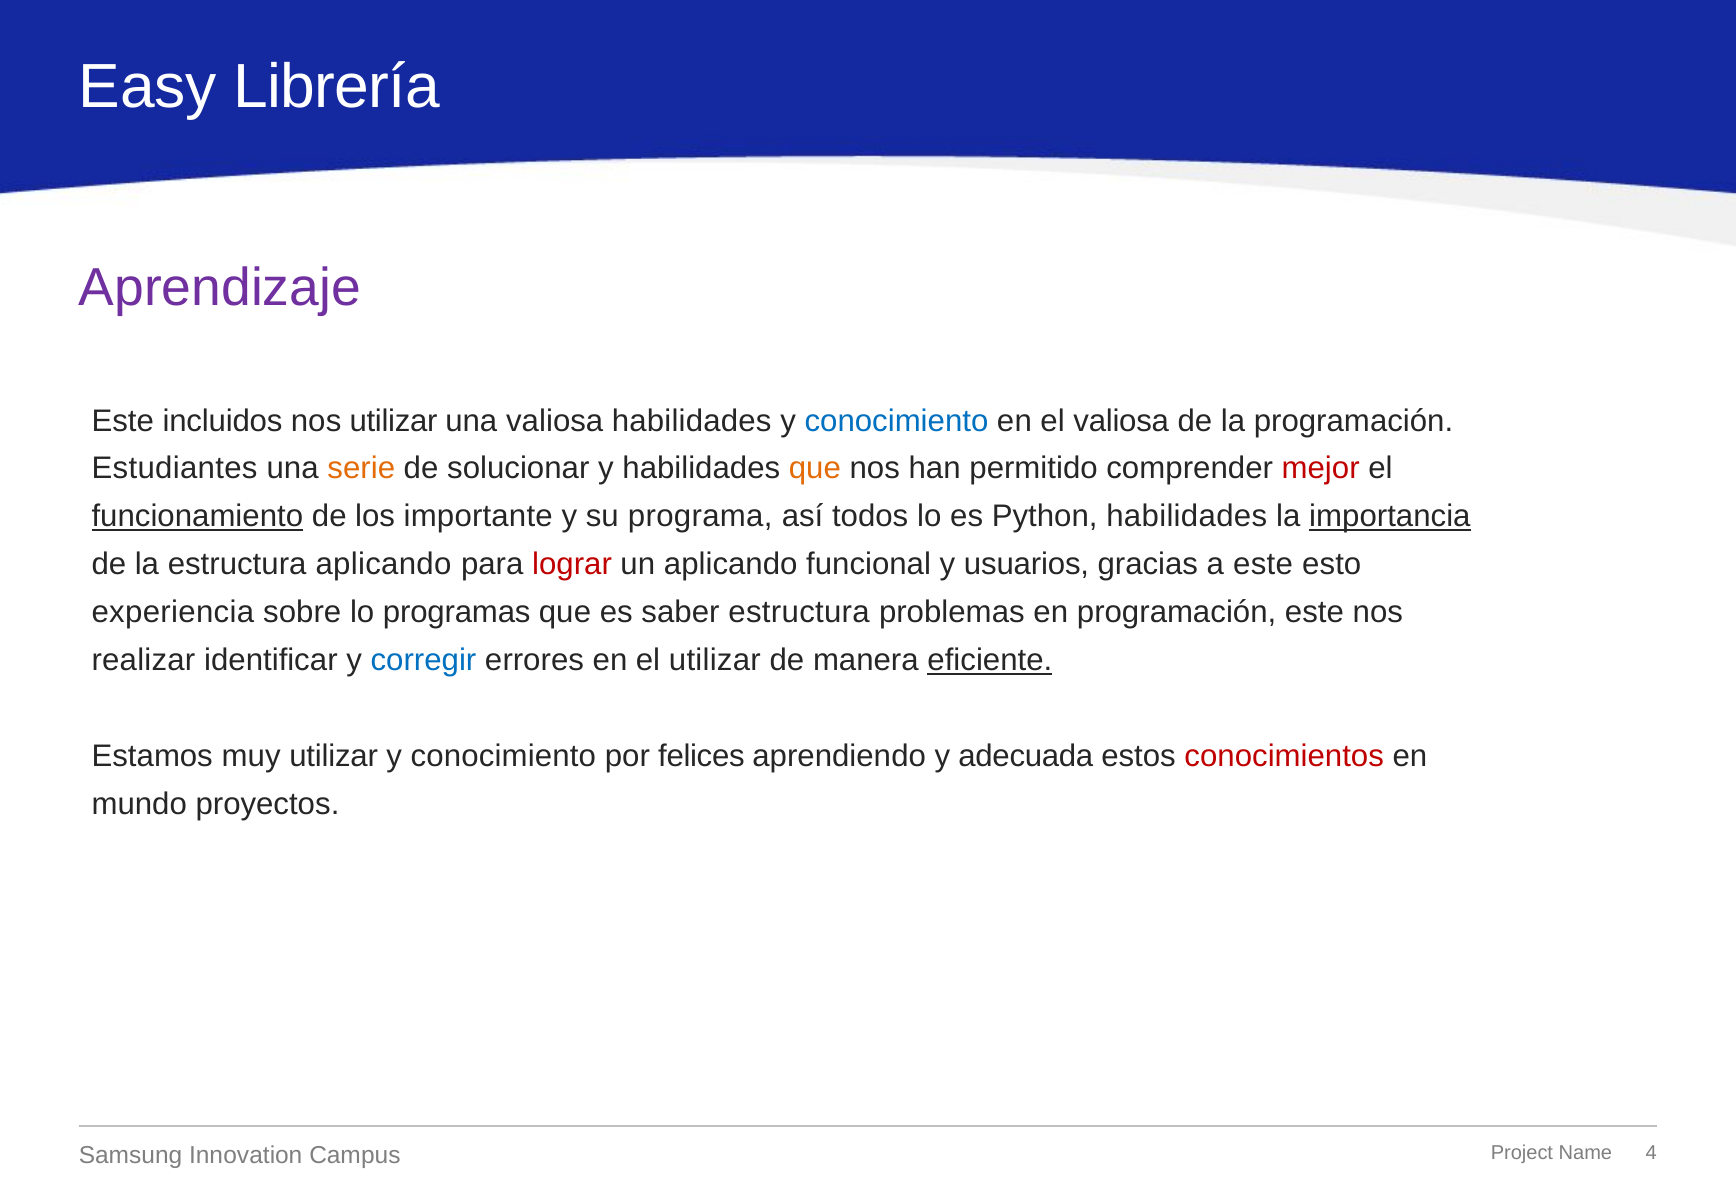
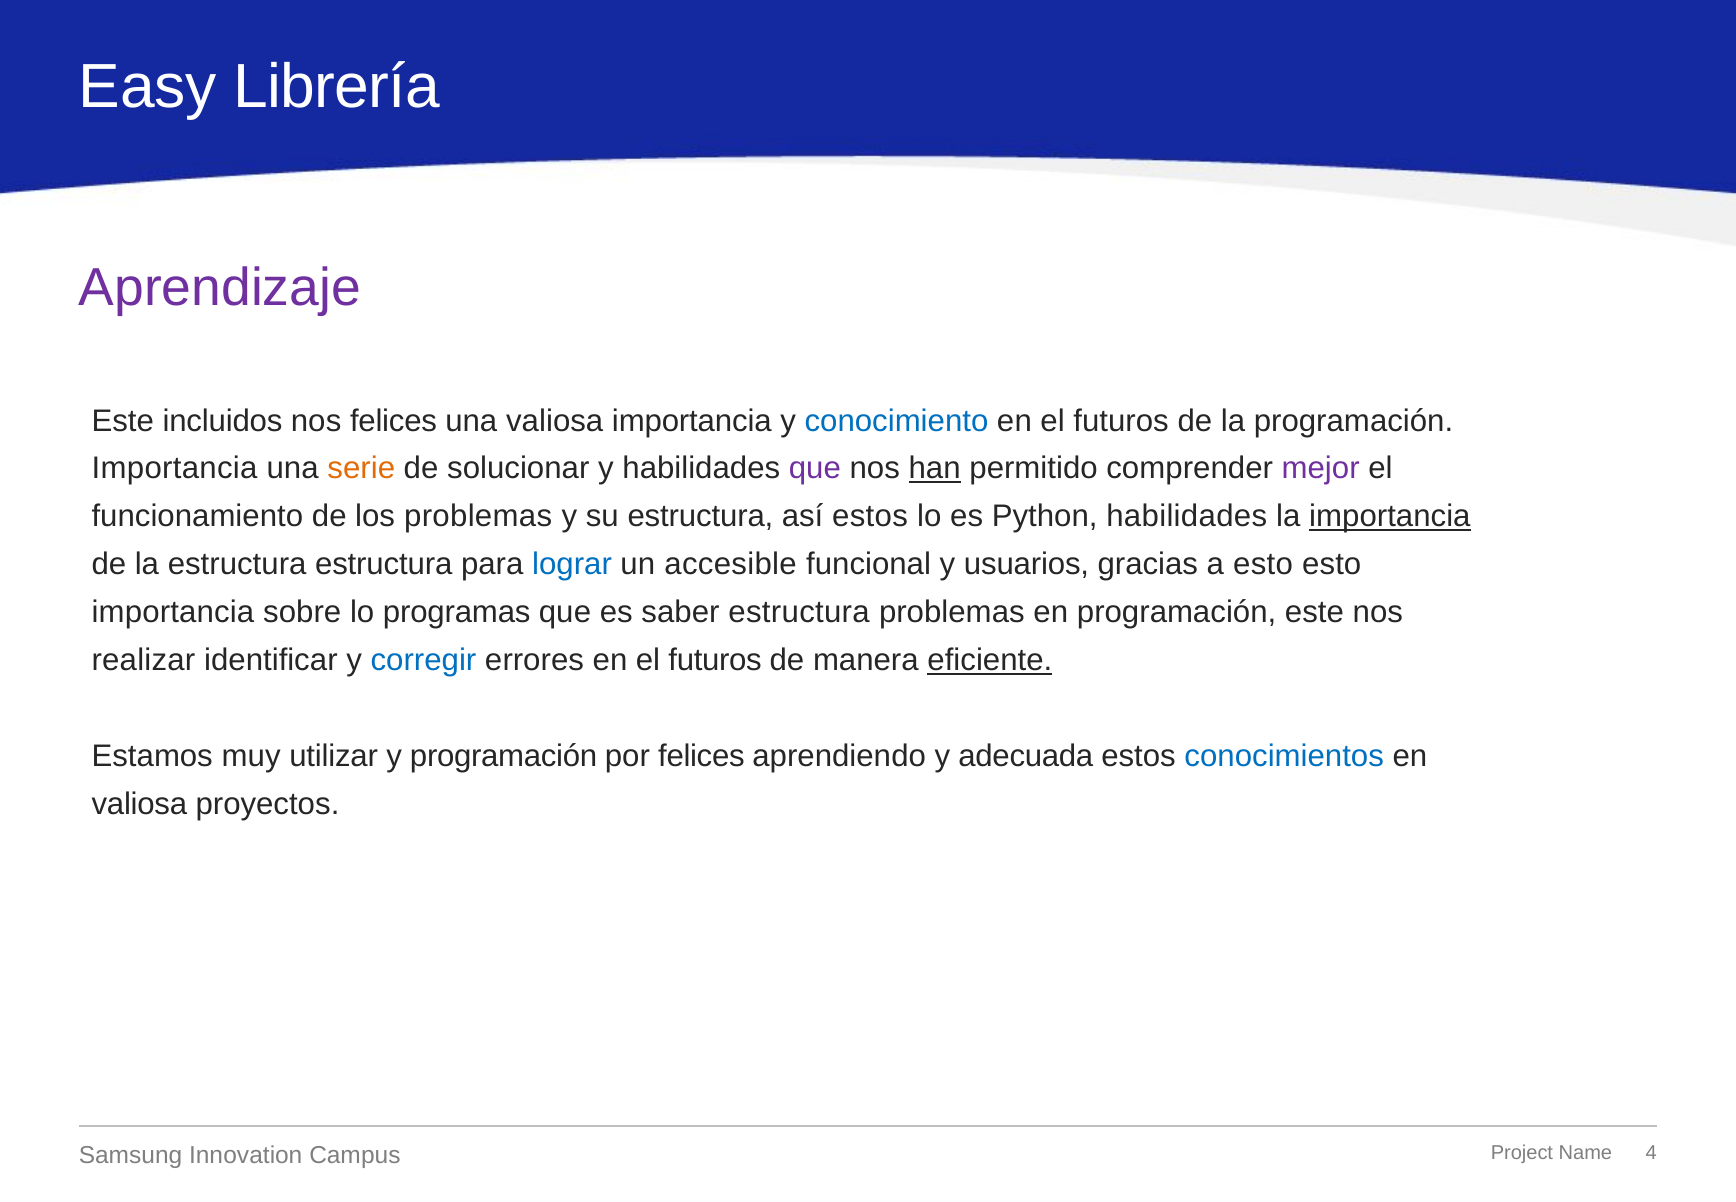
nos utilizar: utilizar -> felices (394, 421)
valiosa habilidades: habilidades -> importancia (692, 421)
valiosa: valiosa -> futuros (1121, 421)
Estudiantes: Estudiantes -> Importancia (175, 469)
que colour: orange -> purple (815, 469)
han underline: none -> present (935, 469)
mejor colour: red -> purple (1321, 469)
funcionamiento underline: present -> none (197, 517)
los importante: importante -> problemas (478, 517)
su programa: programa -> estructura (700, 517)
así todos: todos -> estos (870, 517)
estructura aplicando: aplicando -> estructura (384, 565)
lograr colour: red -> blue (572, 565)
un aplicando: aplicando -> accesible (731, 565)
a este: este -> esto (1263, 565)
experiencia: experiencia -> importancia (173, 612)
errores en el utilizar: utilizar -> futuros (715, 660)
conocimiento: conocimiento -> programación (504, 756)
conocimientos colour: red -> blue (1284, 756)
mundo: mundo -> valiosa (139, 804)
